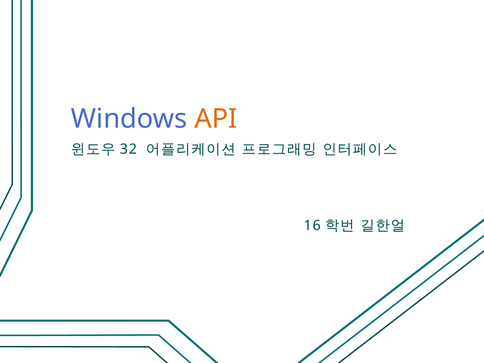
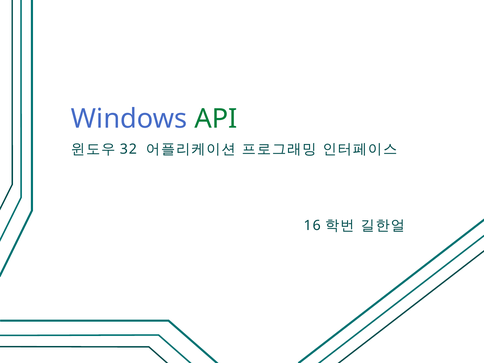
API colour: orange -> green (216, 119)
